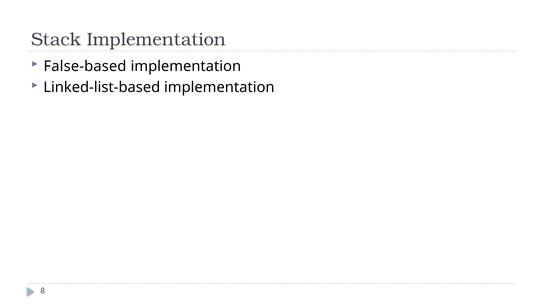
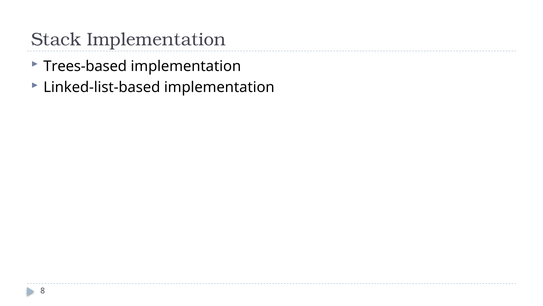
False-based: False-based -> Trees-based (85, 66)
